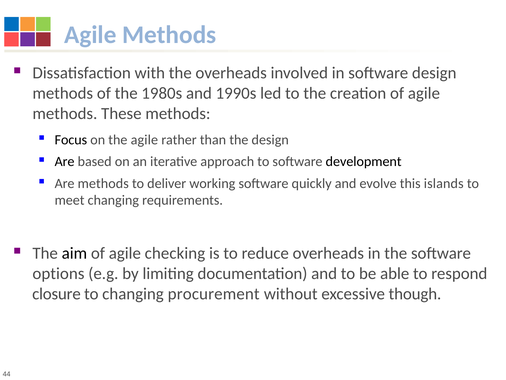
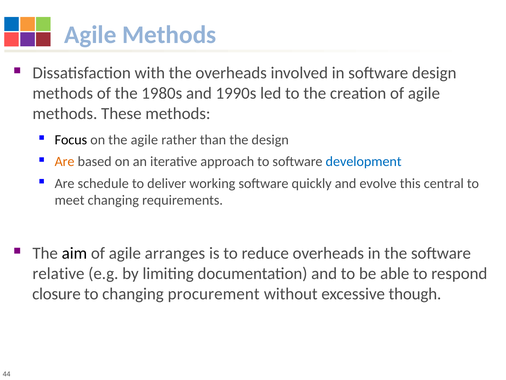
Are colour: black -> orange (65, 161)
development colour: black -> blue (364, 161)
Are methods: methods -> schedule (103, 183)
islands: islands -> central (444, 183)
checking: checking -> arranges (175, 253)
options: options -> relative (58, 273)
